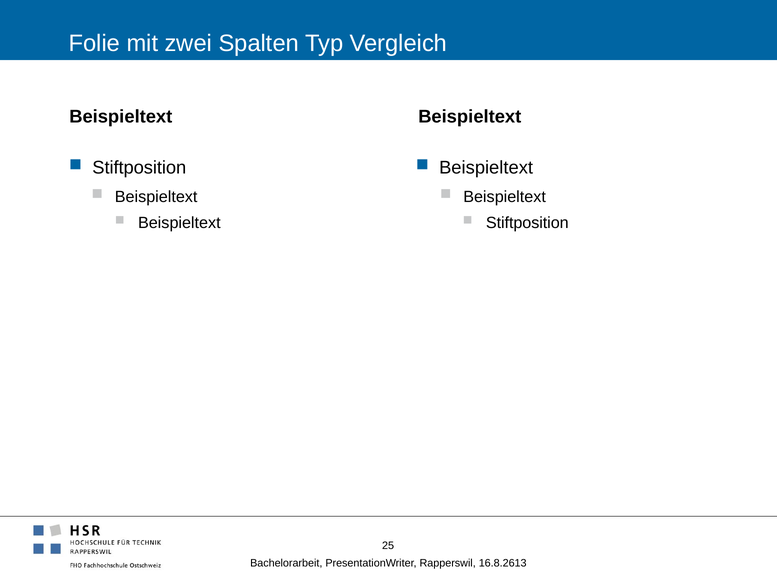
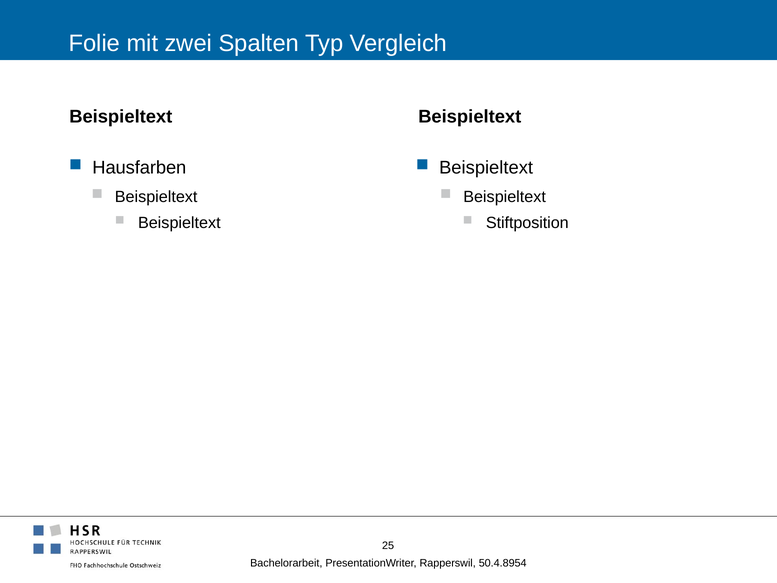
Stiftposition: Stiftposition -> Hausfarben (139, 168)
16.8.2613: 16.8.2613 -> 50.4.8954 (503, 563)
